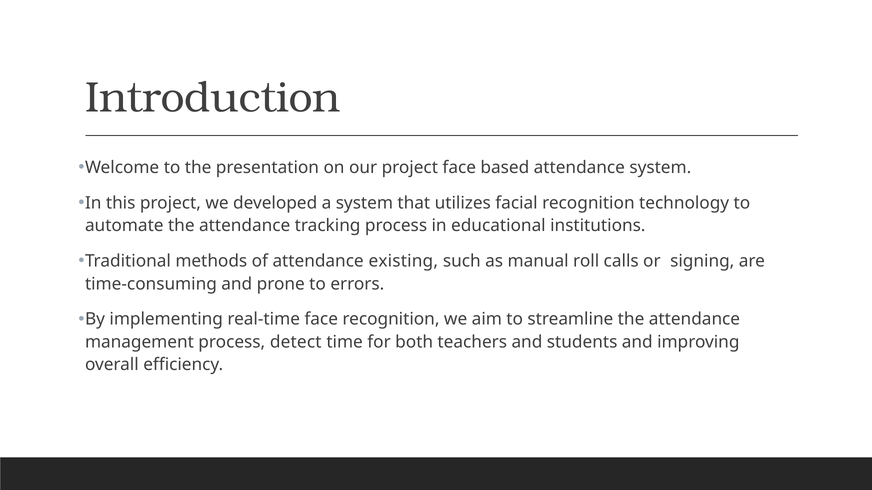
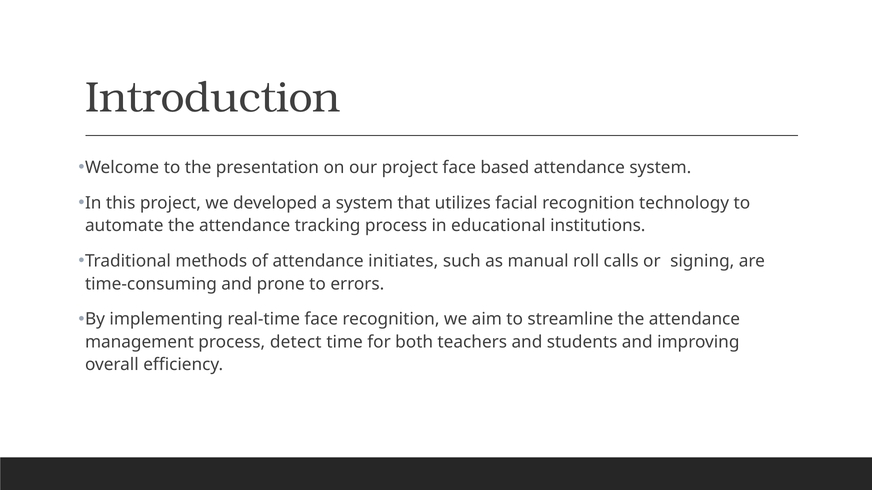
existing: existing -> initiates (403, 261)
